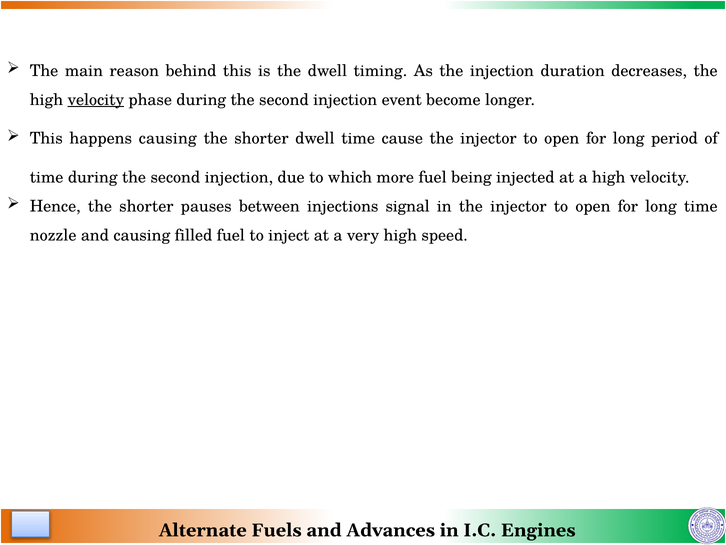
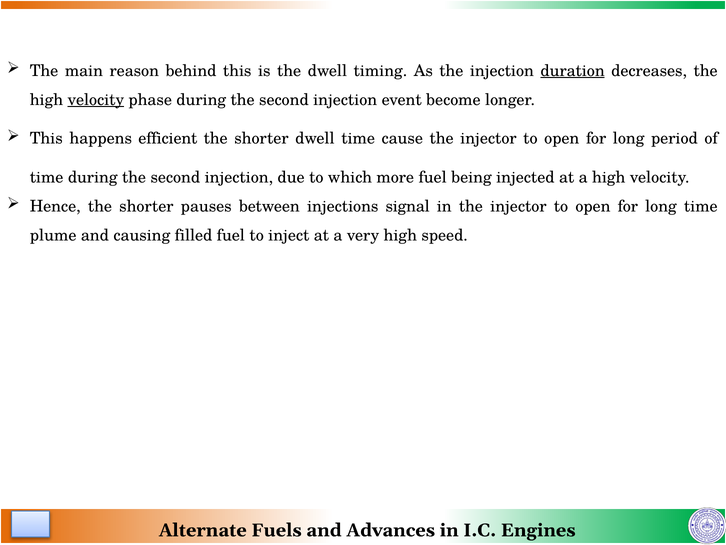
duration underline: none -> present (573, 71)
happens causing: causing -> efficient (168, 138)
nozzle: nozzle -> plume (53, 235)
